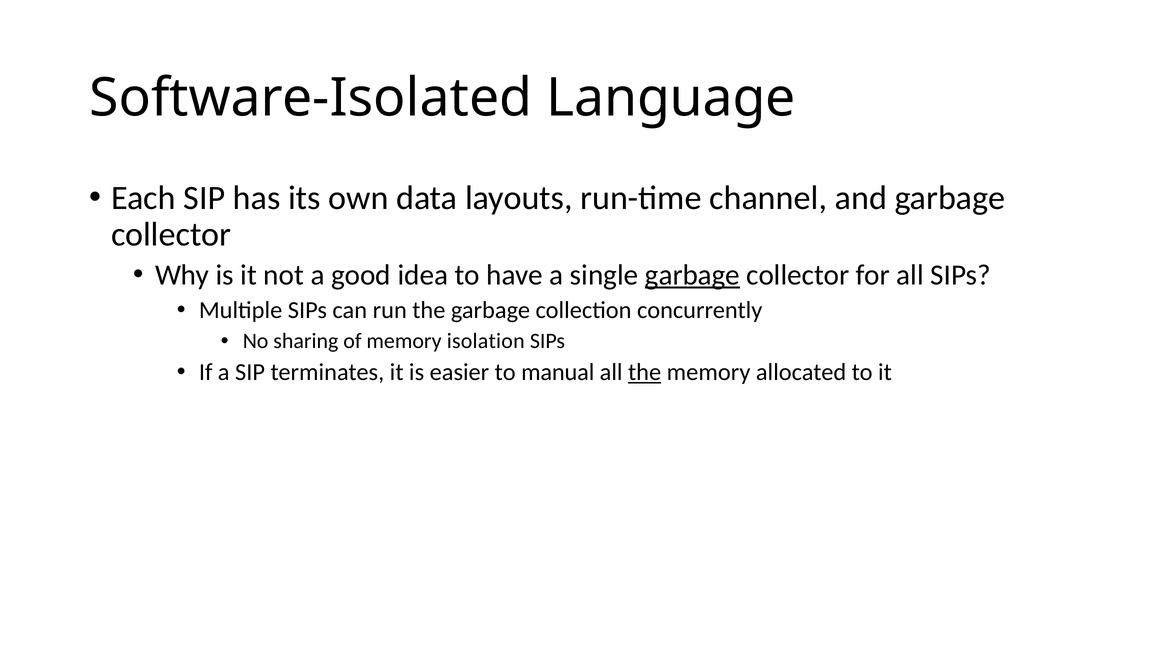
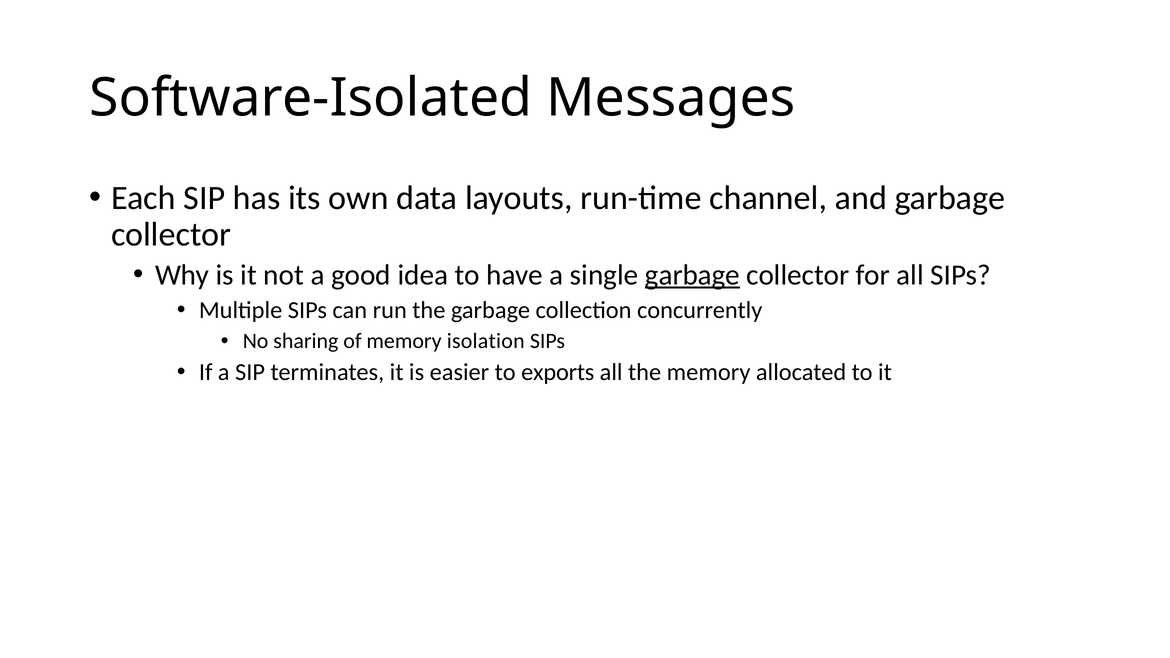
Language: Language -> Messages (671, 98)
manual: manual -> exports (558, 372)
the underline: present -> none (645, 372)
